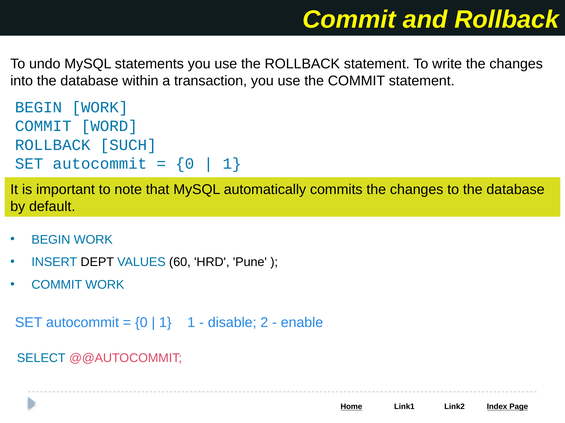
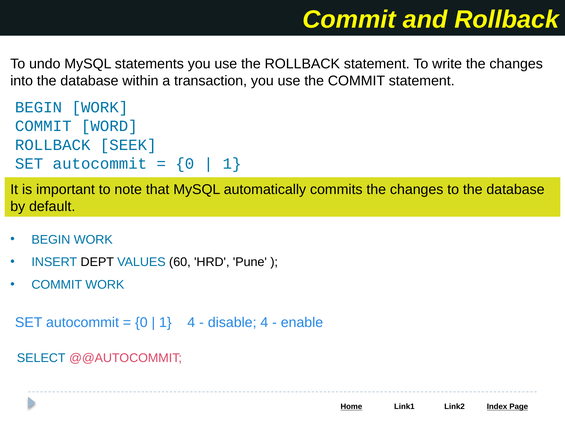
SUCH: SUCH -> SEEK (128, 145)
1 1: 1 -> 4 (191, 323)
disable 2: 2 -> 4 (264, 323)
